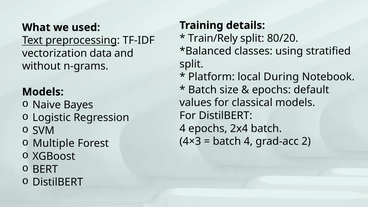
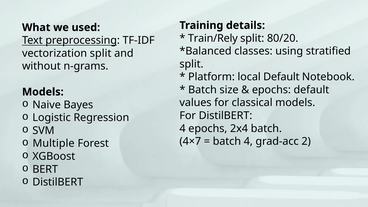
vectorization data: data -> split (101, 53)
local During: During -> Default (281, 77)
4×3: 4×3 -> 4×7 (190, 141)
